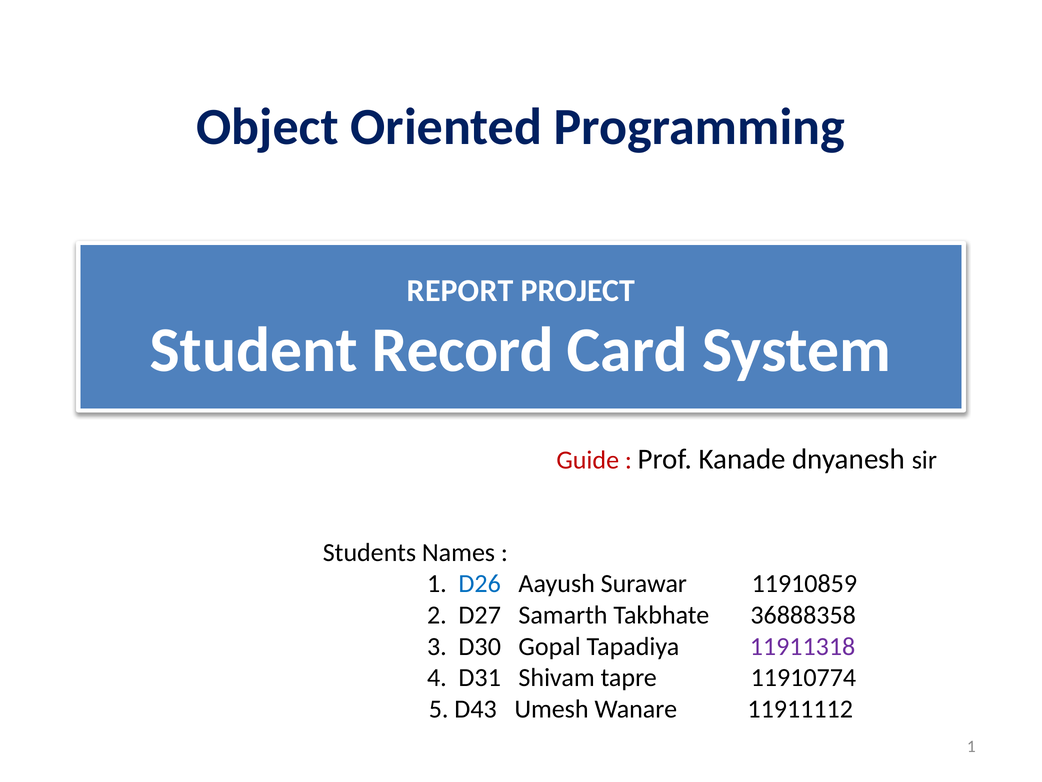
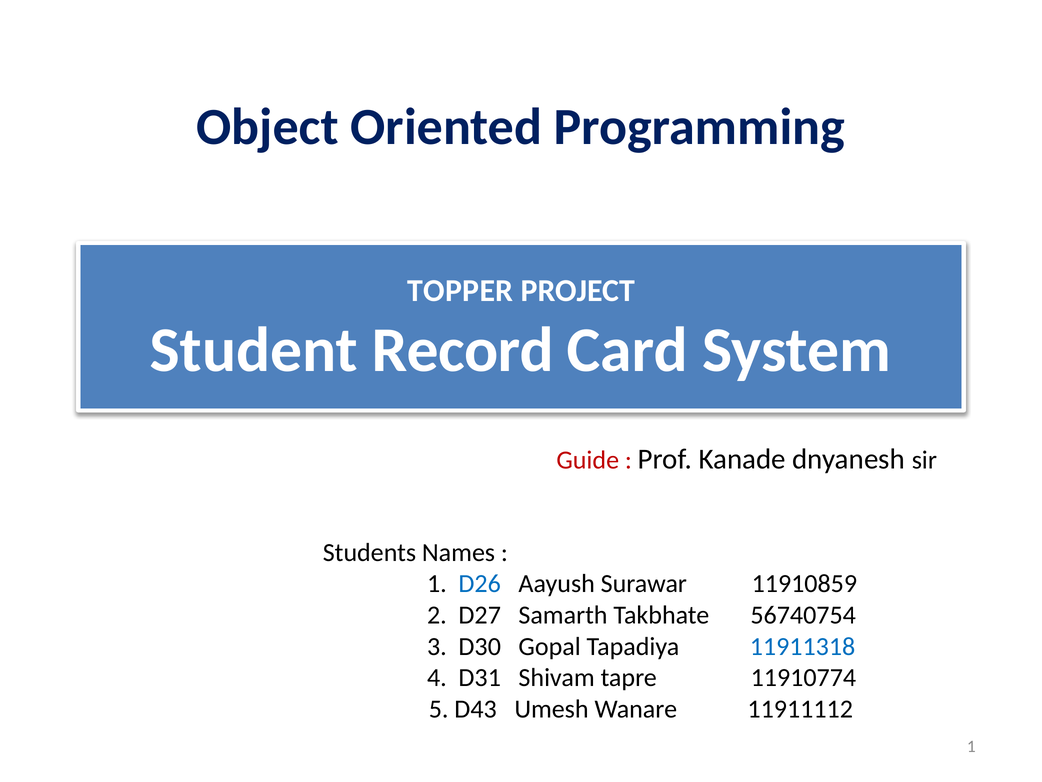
REPORT: REPORT -> TOPPER (460, 290)
36888358: 36888358 -> 56740754 (803, 615)
11911318 colour: purple -> blue (803, 646)
